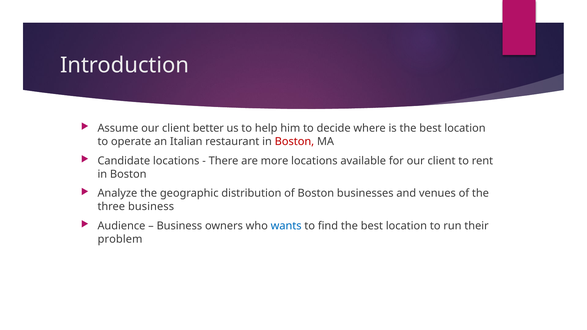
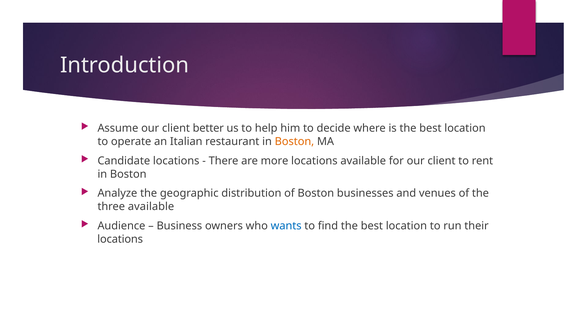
Boston colour: red -> orange (294, 142)
three business: business -> available (151, 207)
problem: problem -> locations (120, 239)
